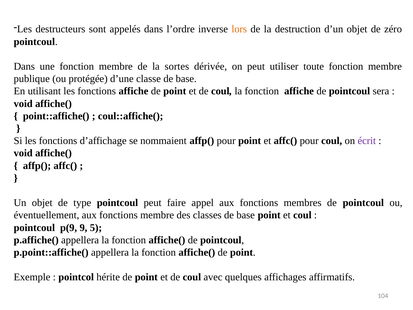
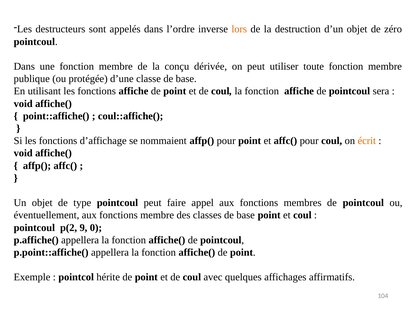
sortes: sortes -> conçu (177, 66)
écrit colour: purple -> orange (367, 141)
p(9: p(9 -> p(2 (69, 227)
5: 5 -> 0 (96, 227)
